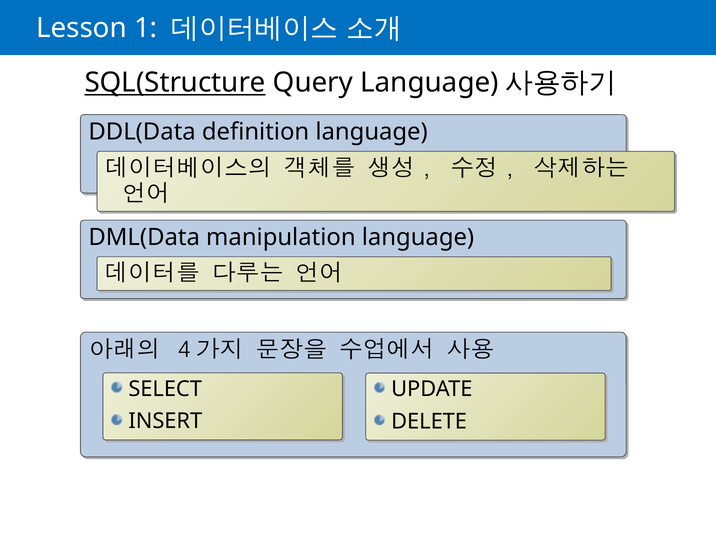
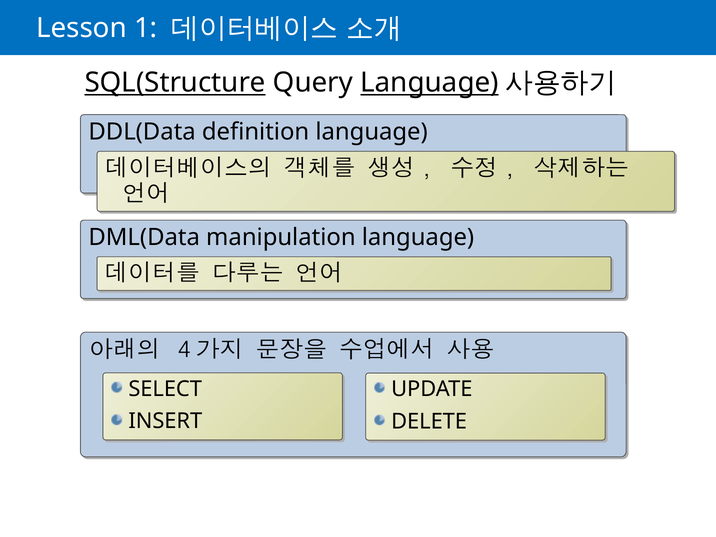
Language underline: none -> present (429, 83)
